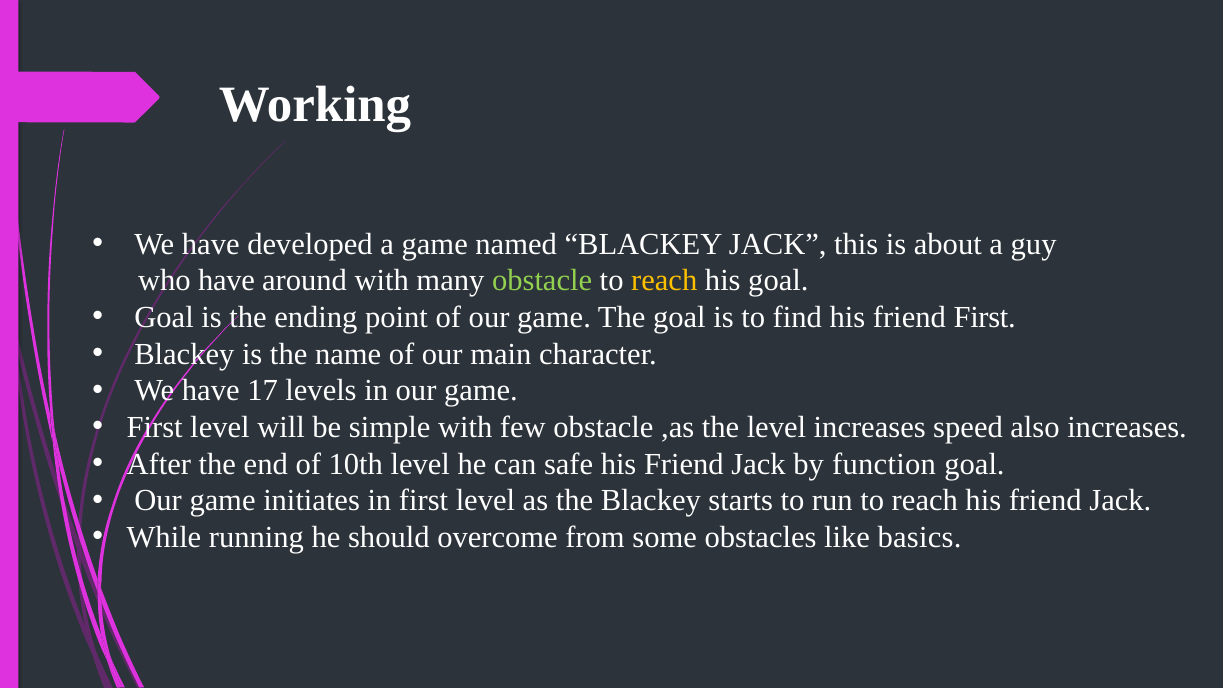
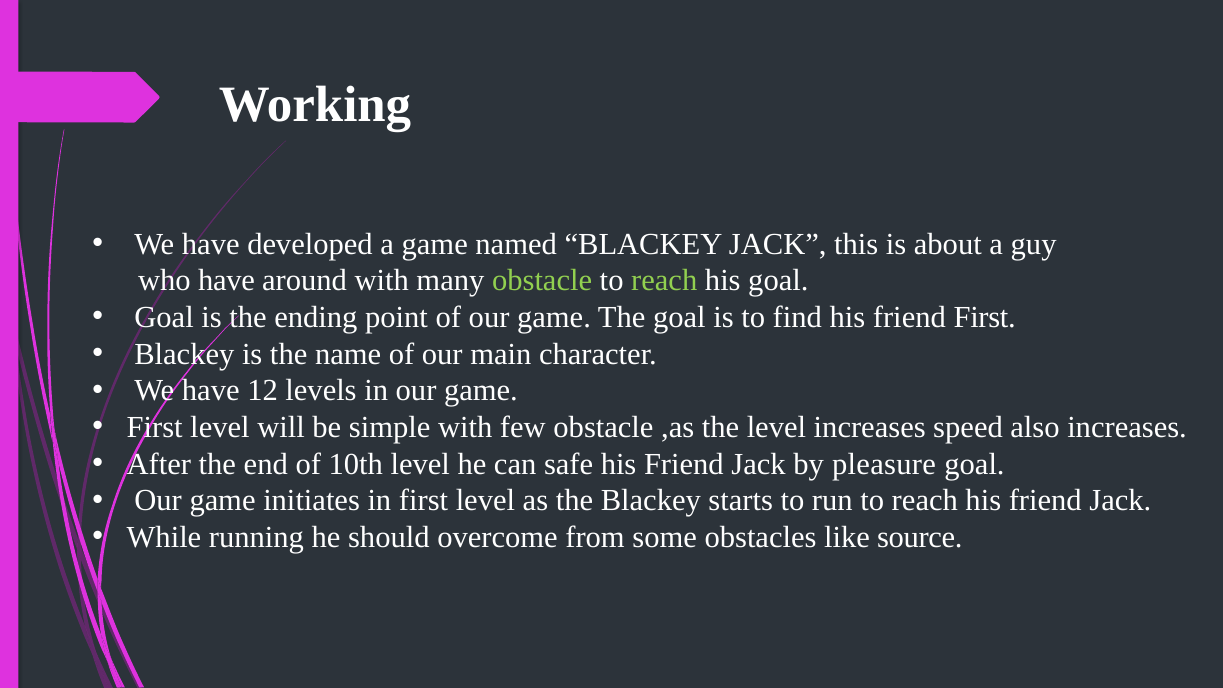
reach colour: yellow -> light green (664, 281)
17: 17 -> 12 (263, 391)
function: function -> pleasure (884, 464)
basics: basics -> source (920, 537)
